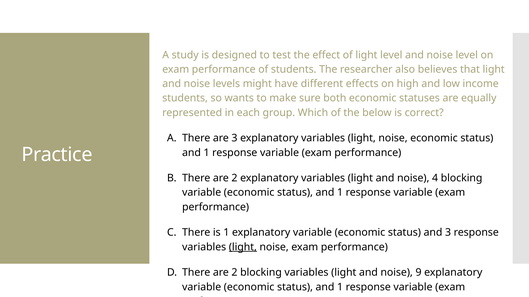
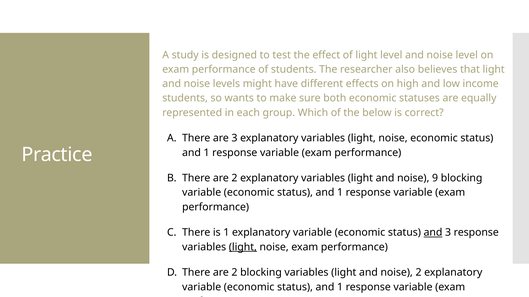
4: 4 -> 9 (435, 178)
and underline: none -> present (433, 233)
noise 9: 9 -> 2 (418, 273)
